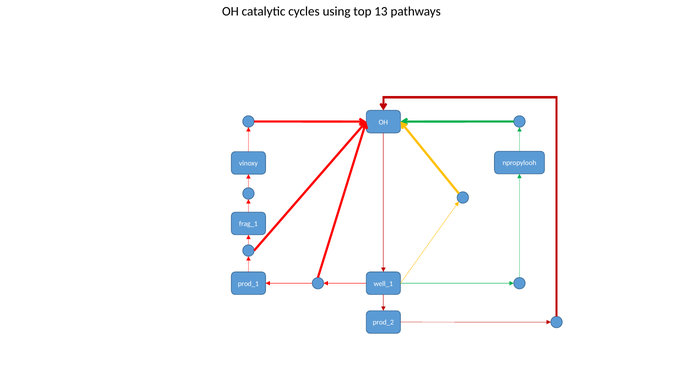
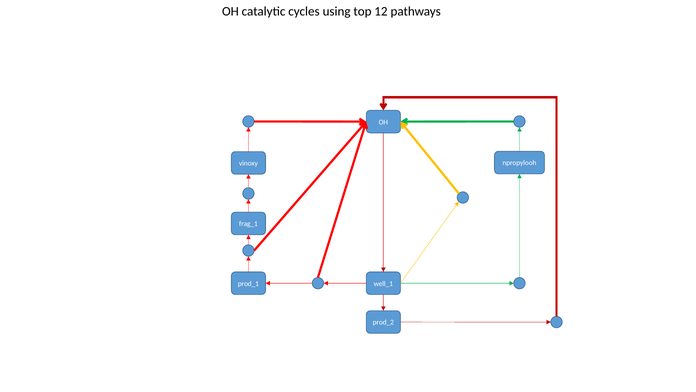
13: 13 -> 12 (381, 11)
